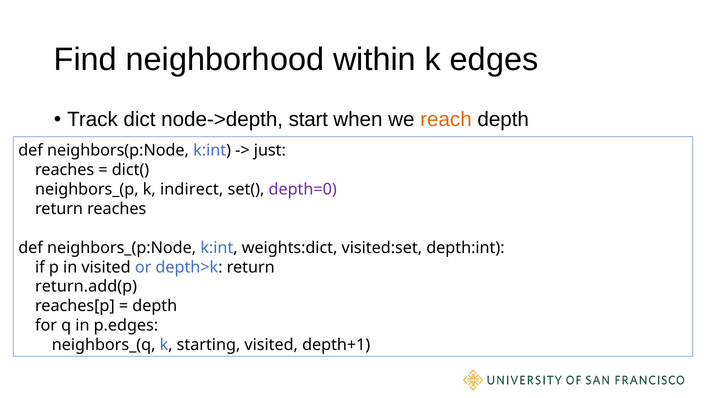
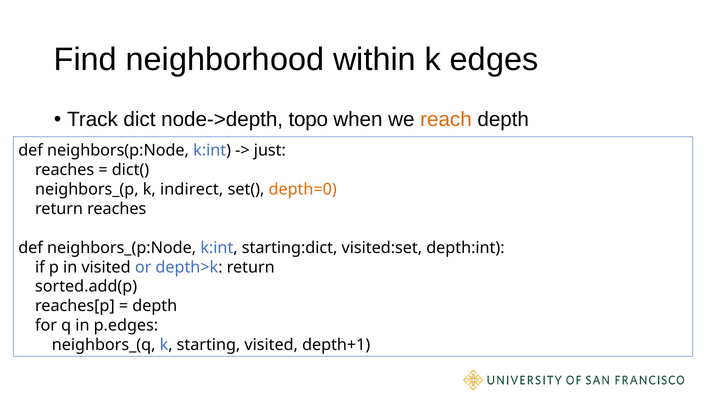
start: start -> topo (308, 120)
depth=0 colour: purple -> orange (303, 189)
weights:dict: weights:dict -> starting:dict (290, 248)
return.add(p: return.add(p -> sorted.add(p (86, 286)
